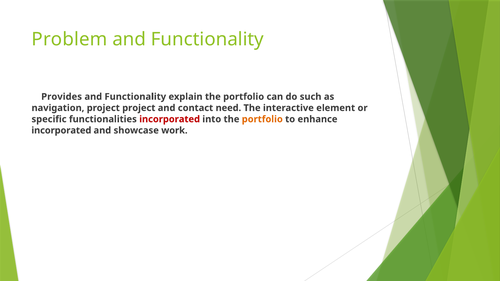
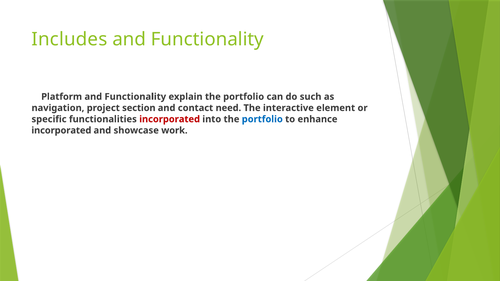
Problem: Problem -> Includes (69, 39)
Provides: Provides -> Platform (62, 97)
project project: project -> section (139, 108)
portfolio colour: orange -> blue (262, 119)
